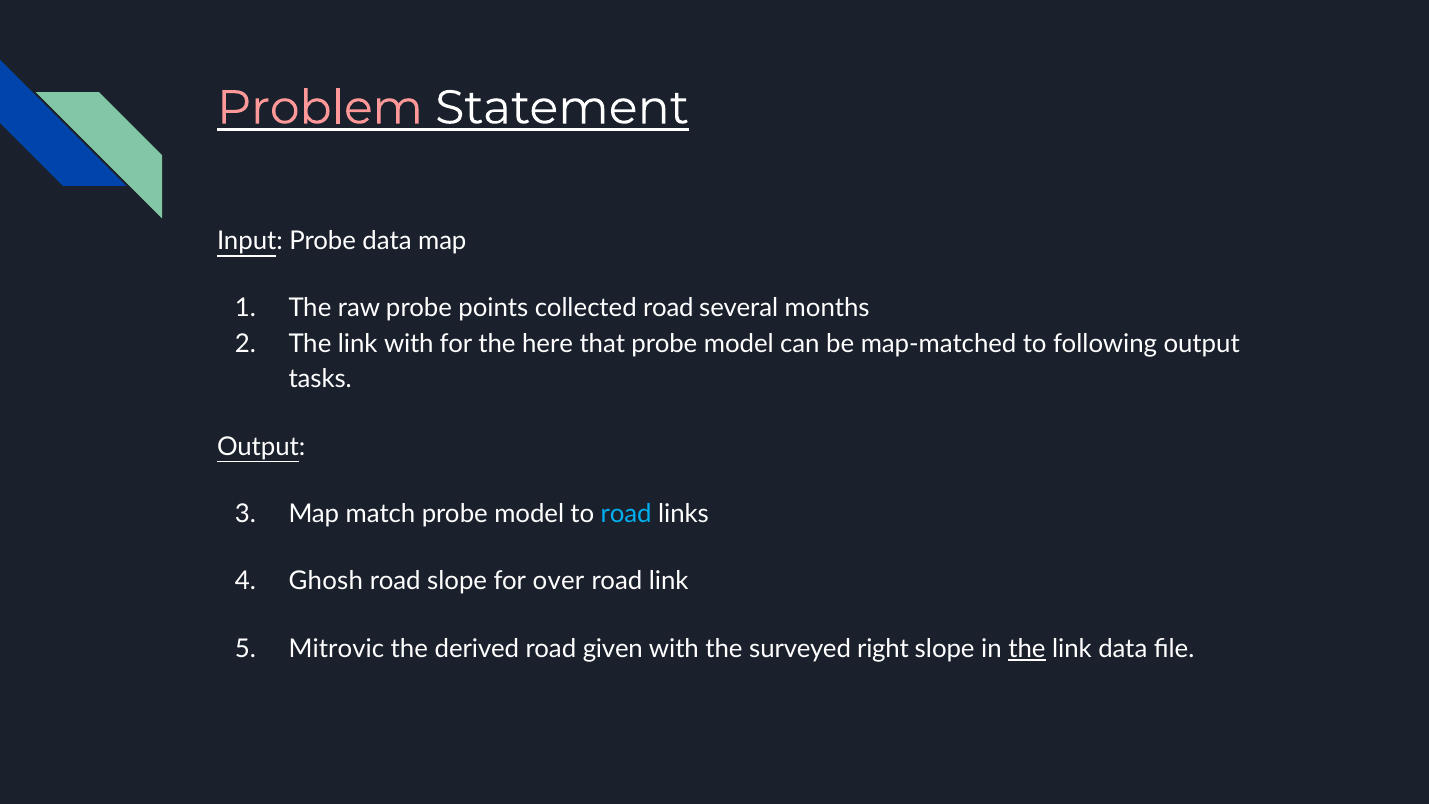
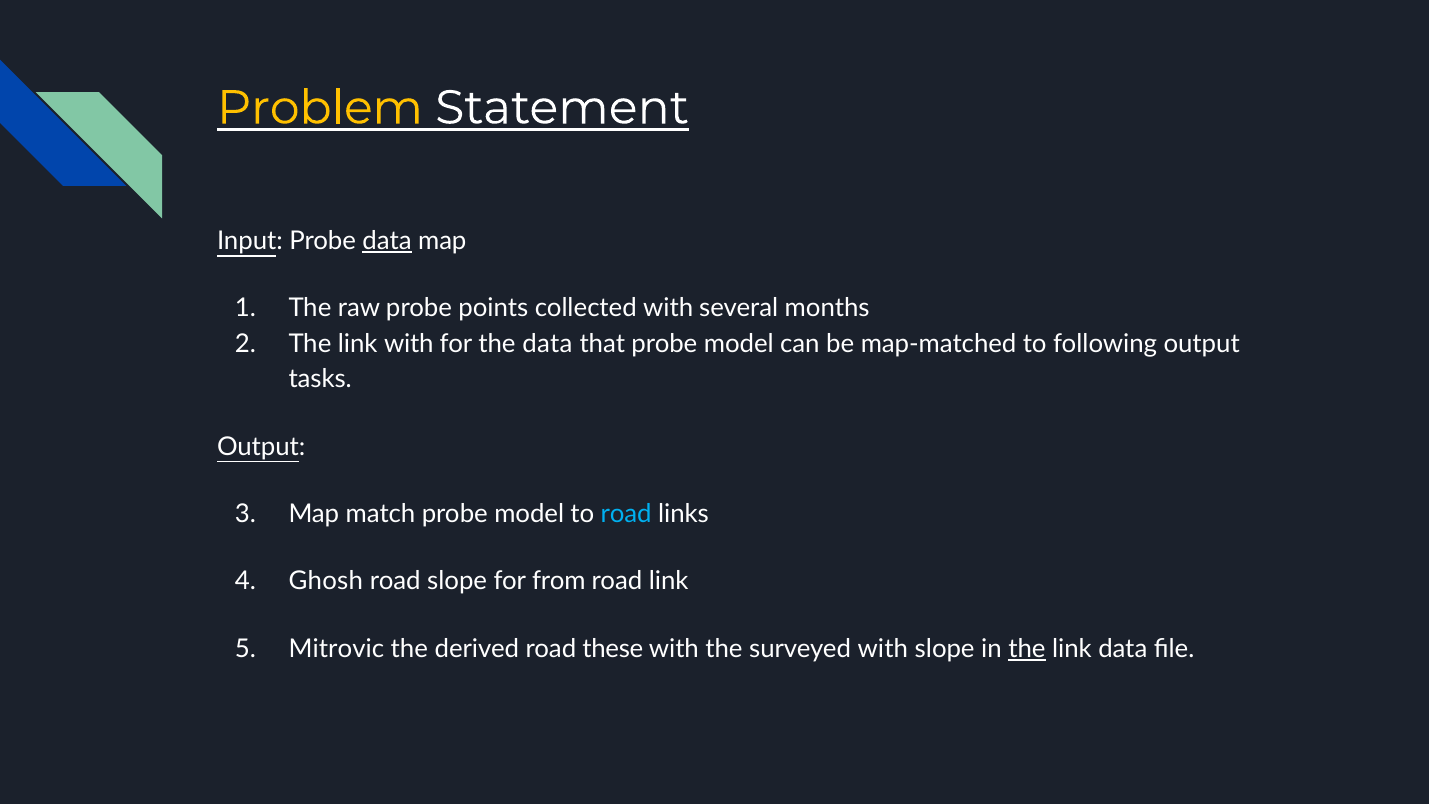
Problem colour: pink -> yellow (320, 108)
data underline: none -> present (387, 241)
collected road: road -> with (668, 308)
the here: here -> data (547, 344)
over: over -> from (559, 581)
given: given -> these (613, 649)
surveyed right: right -> with (883, 649)
